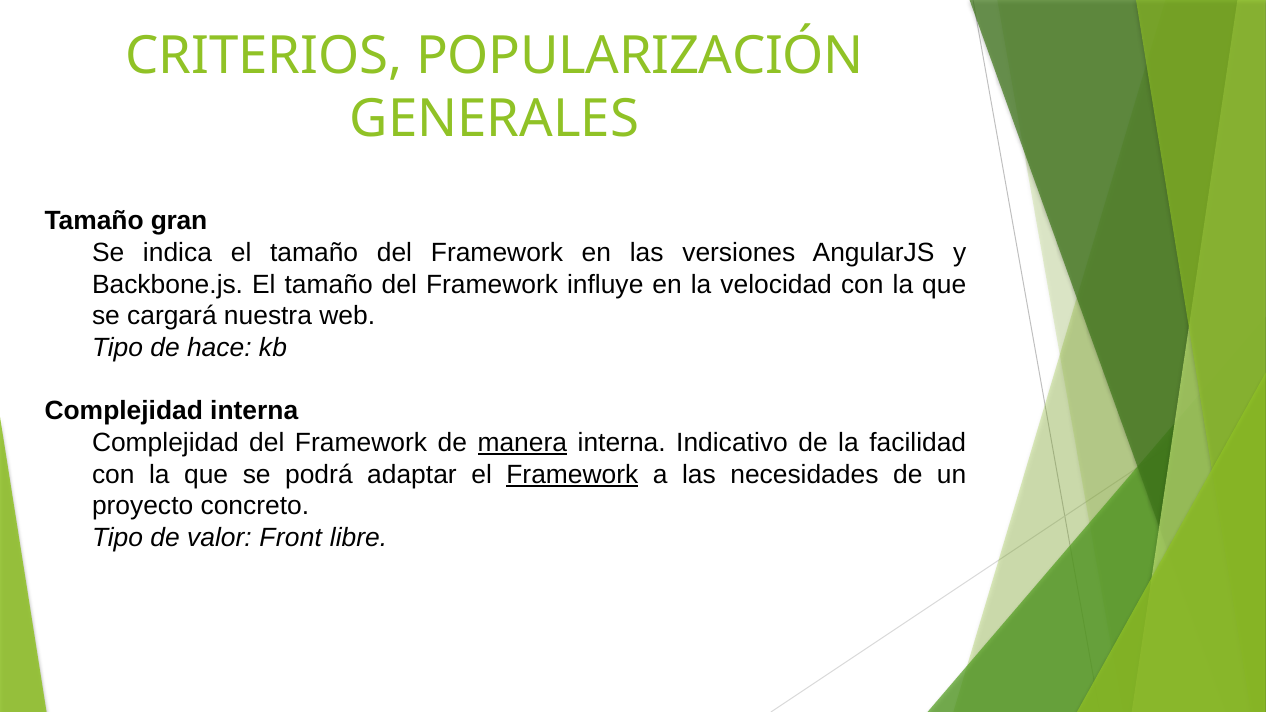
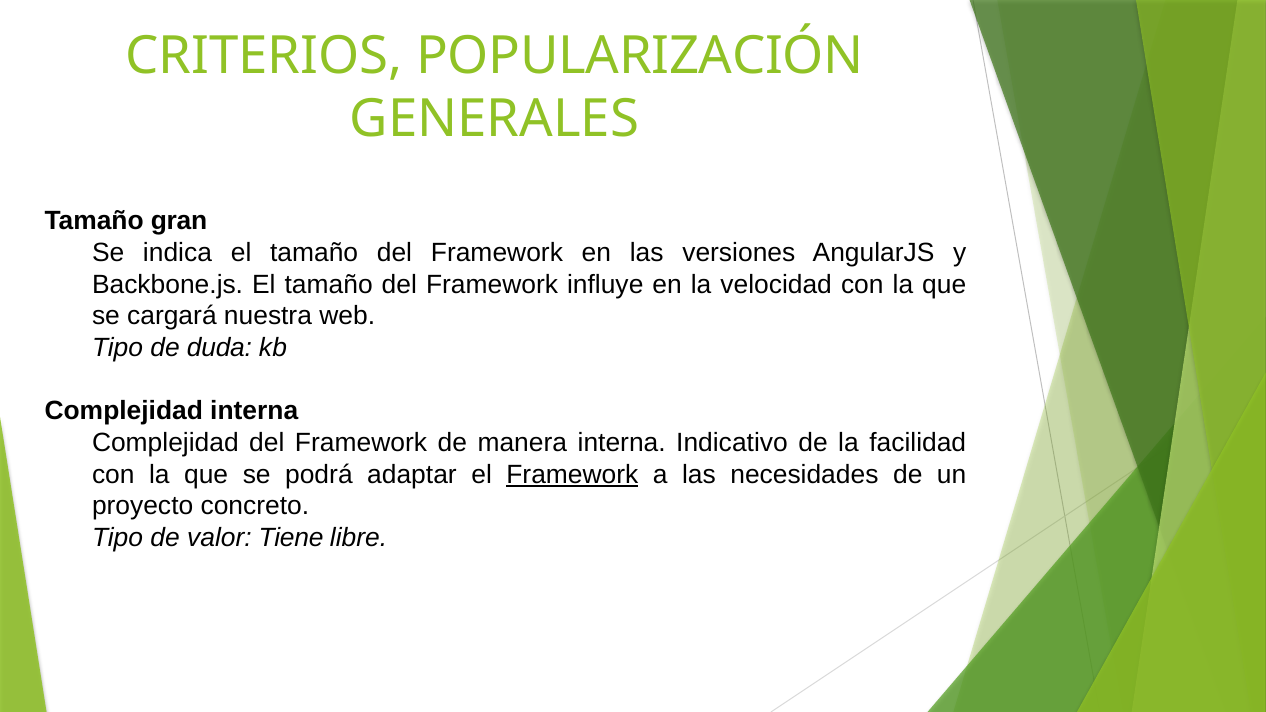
hace: hace -> duda (219, 348)
manera underline: present -> none (522, 443)
Front: Front -> Tiene (291, 538)
